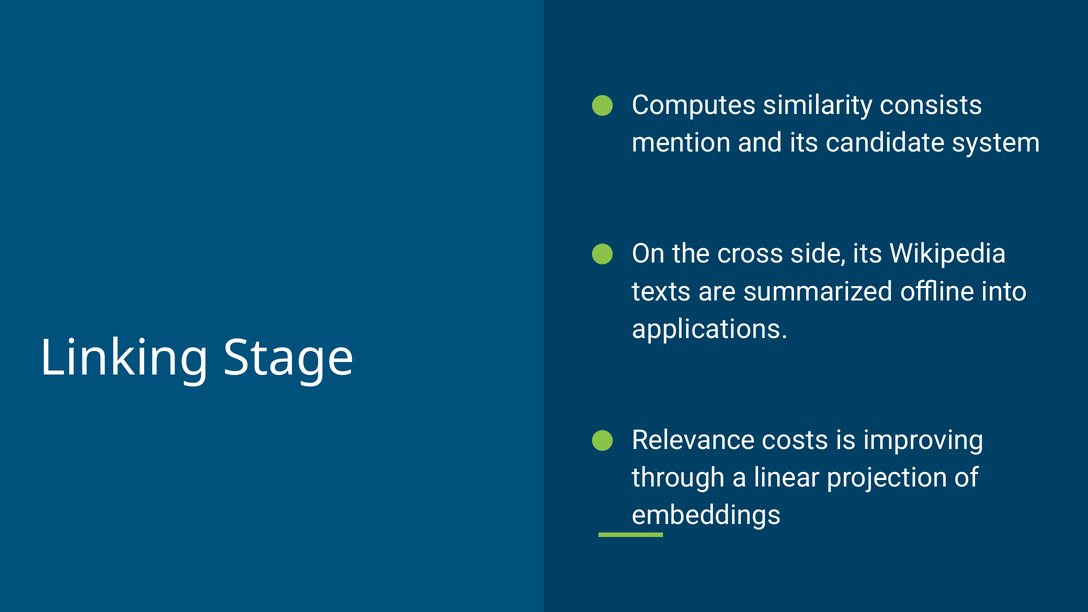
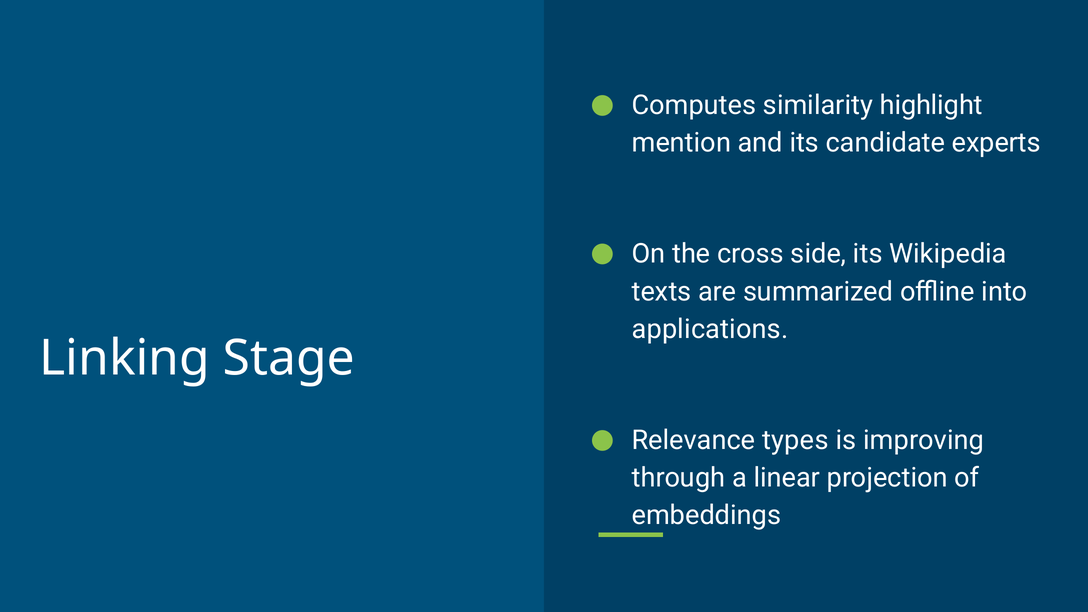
consists: consists -> highlight (931, 105)
system: system -> experts (996, 143)
costs: costs -> types (795, 440)
